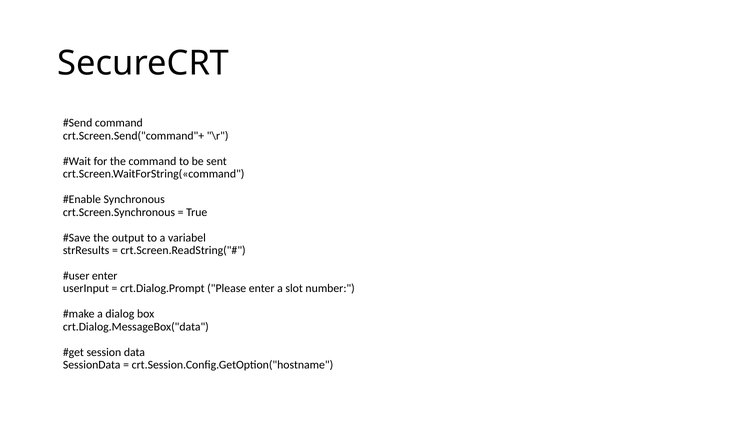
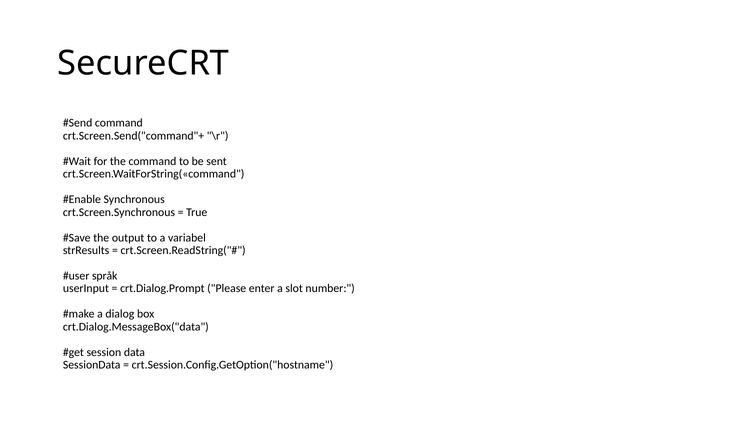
enter: enter -> språk (105, 276)
